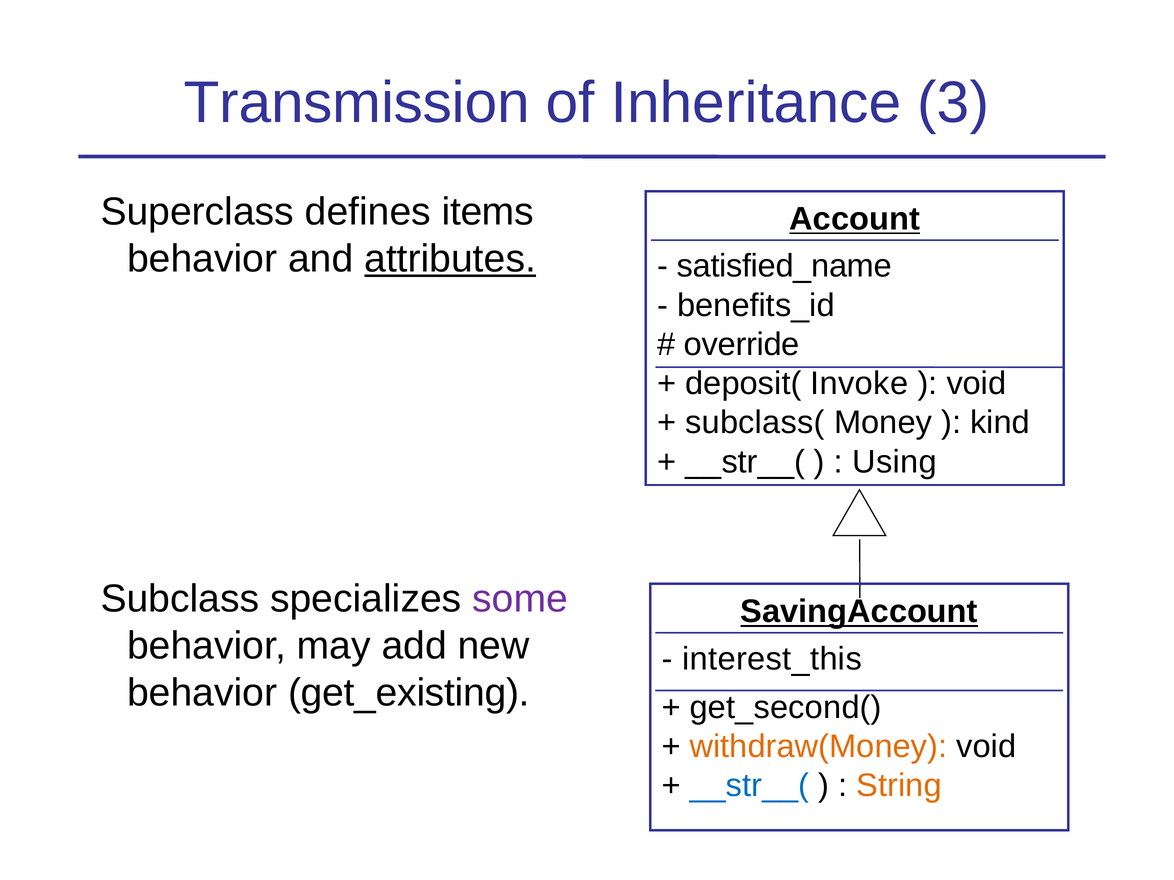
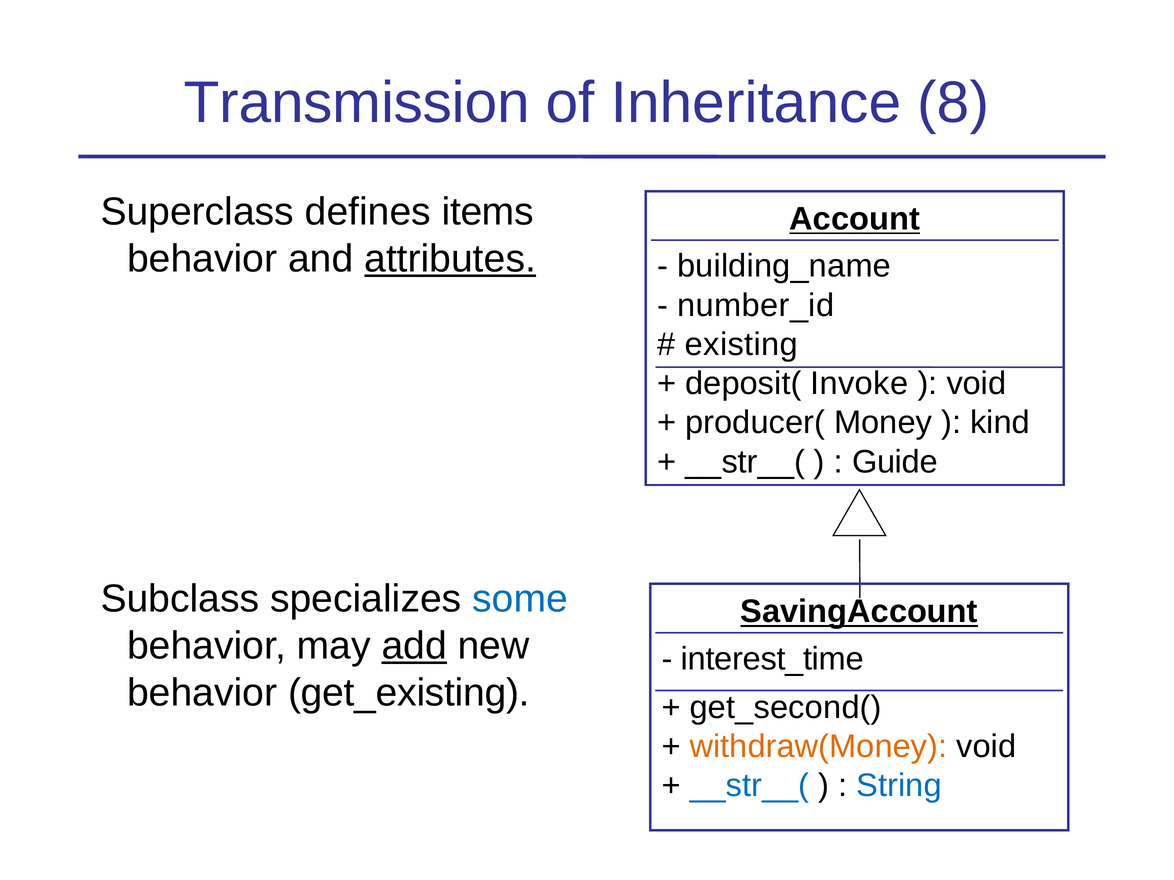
3: 3 -> 8 (953, 103)
satisfied_name: satisfied_name -> building_name (784, 266)
benefits_id: benefits_id -> number_id (756, 306)
override: override -> existing (741, 345)
subclass(: subclass( -> producer( (755, 423)
Using: Using -> Guide (895, 462)
some colour: purple -> blue (520, 599)
add underline: none -> present (414, 646)
interest_this: interest_this -> interest_time (772, 659)
String colour: orange -> blue (899, 786)
